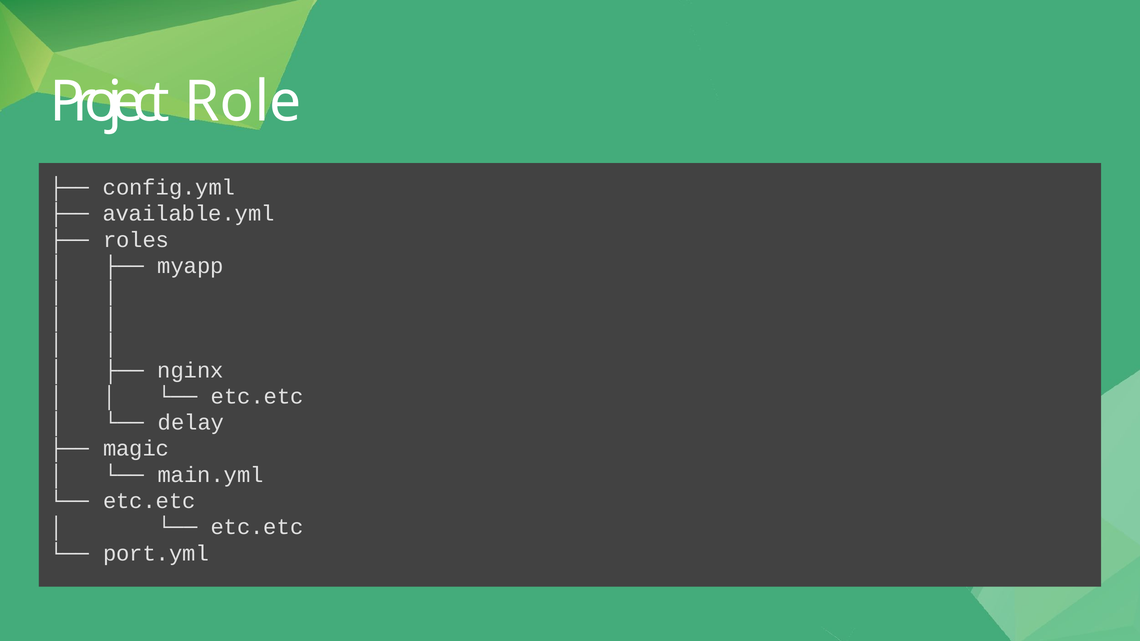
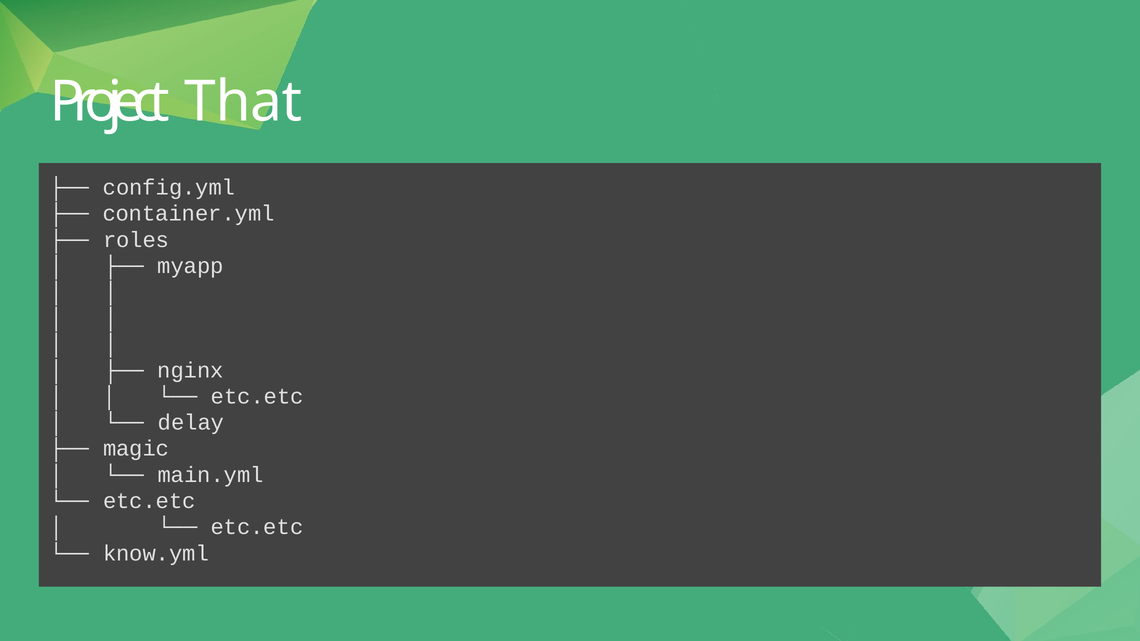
Role: Role -> That (243, 102)
available.yml: available.yml -> container.yml (189, 214)
port.yml: port.yml -> know.yml (156, 554)
